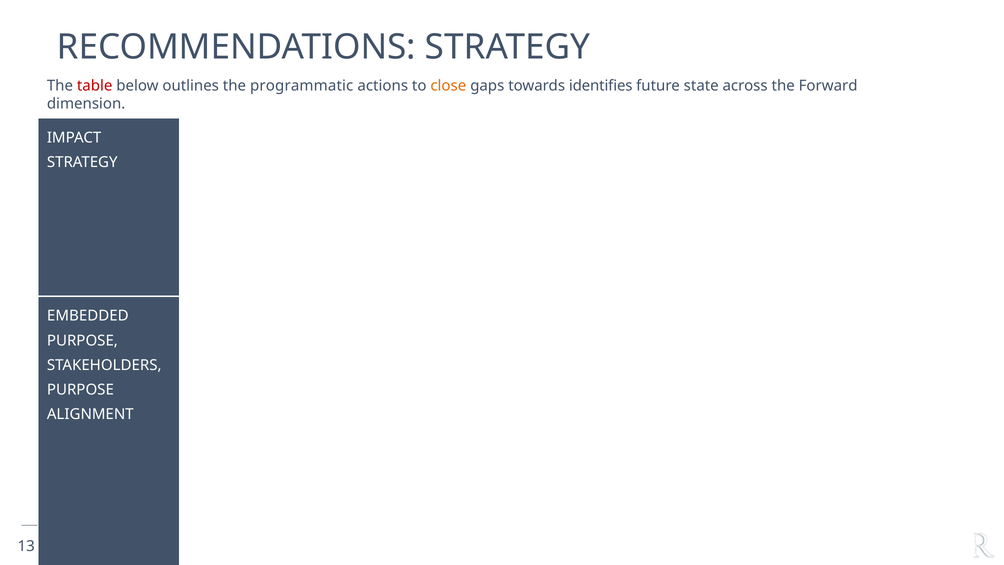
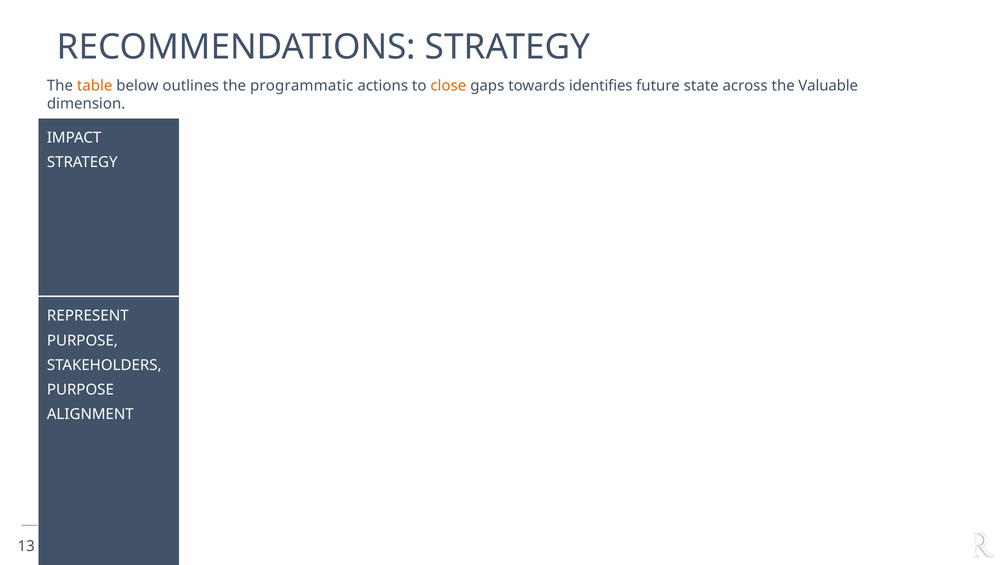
table colour: red -> orange (95, 86)
Forward: Forward -> Valuable (828, 86)
EMBEDDED: EMBEDDED -> REPRESENT (88, 316)
